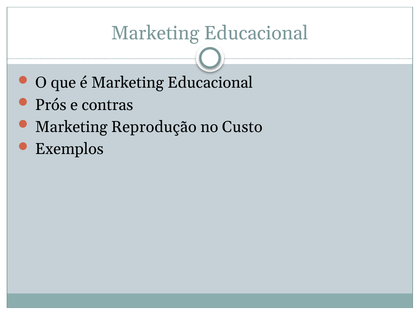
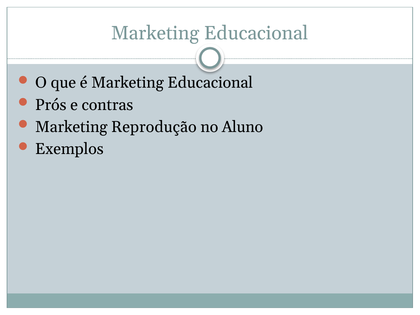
Custo: Custo -> Aluno (242, 127)
